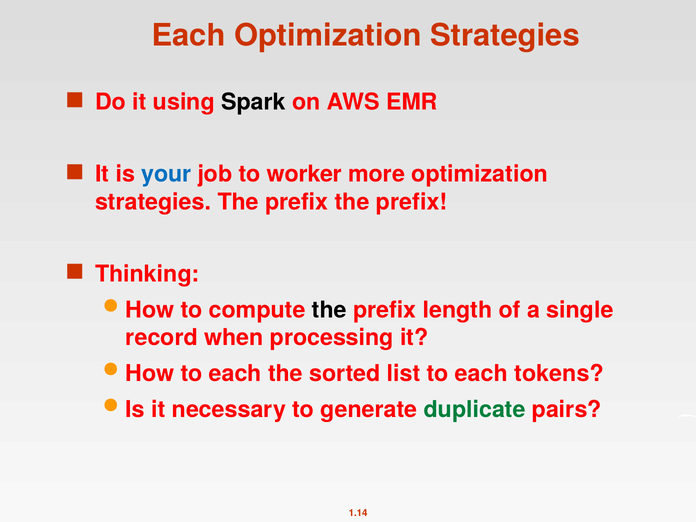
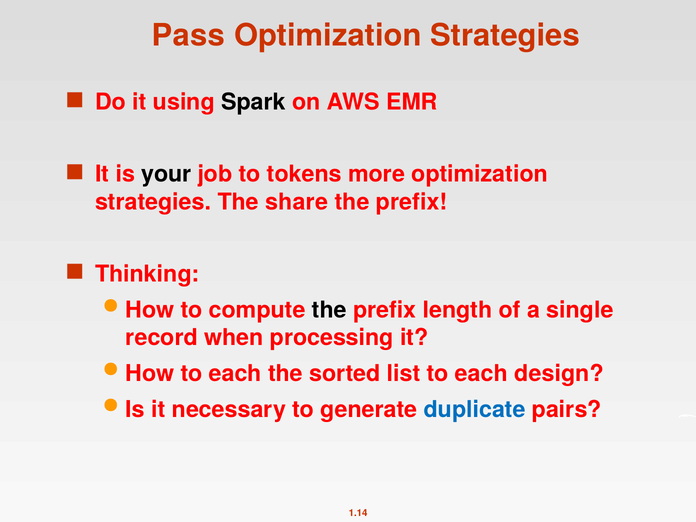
Each: Each -> Pass (188, 35)
your colour: blue -> black (166, 174)
worker: worker -> tokens (304, 174)
strategies The prefix: prefix -> share (297, 202)
tokens: tokens -> design (559, 374)
duplicate colour: green -> blue (475, 410)
